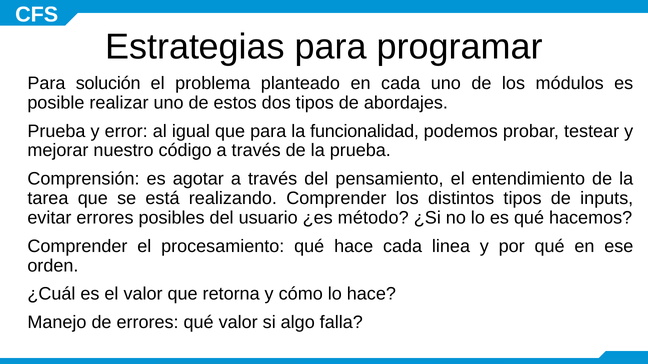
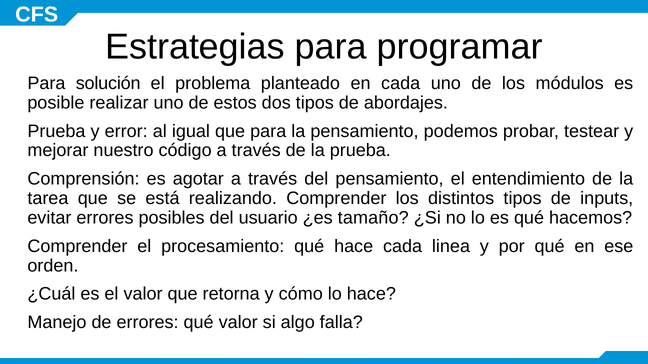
la funcionalidad: funcionalidad -> pensamiento (365, 131)
método: método -> tamaño (373, 218)
